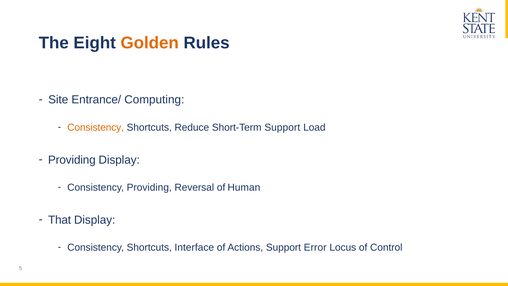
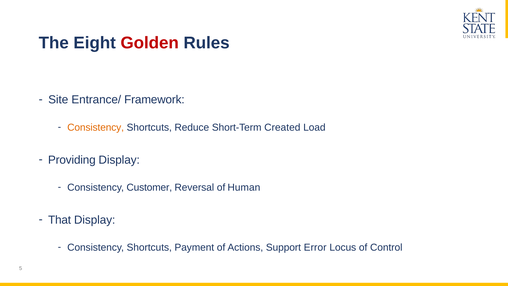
Golden colour: orange -> red (150, 43)
Computing: Computing -> Framework (154, 100)
Short-Term Support: Support -> Created (282, 127)
Consistency Providing: Providing -> Customer (149, 187)
Interface: Interface -> Payment (194, 247)
